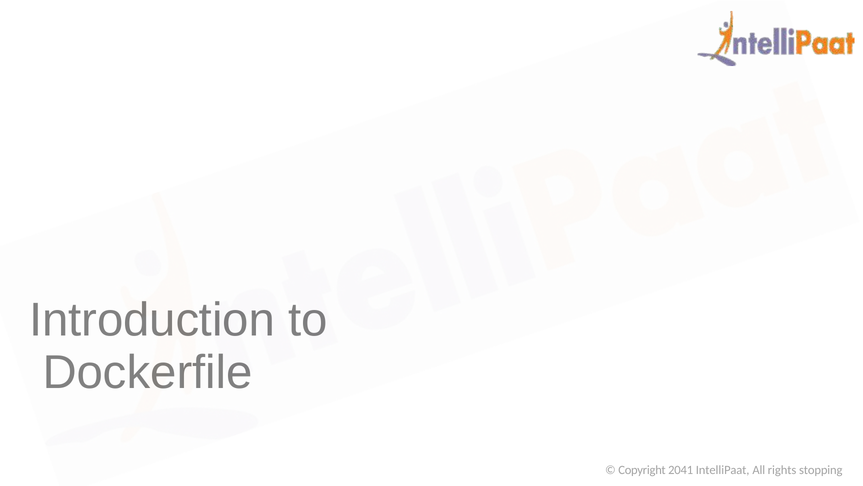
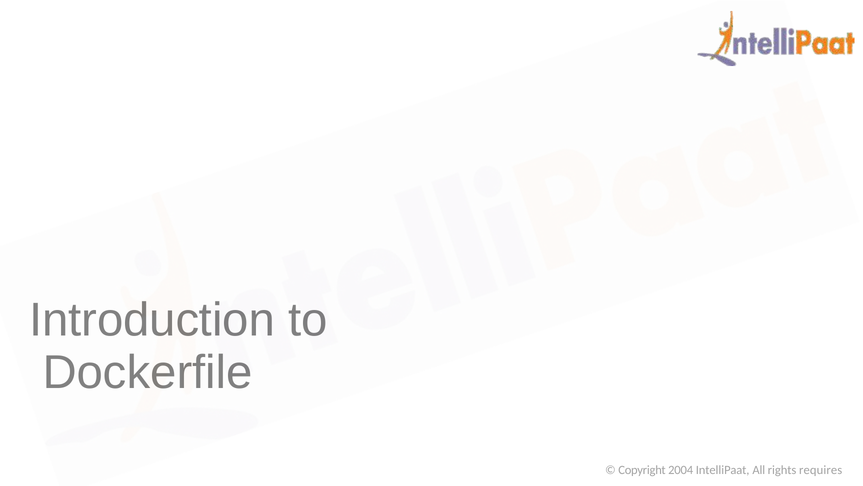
2041: 2041 -> 2004 (681, 470)
stopping: stopping -> requires (821, 470)
